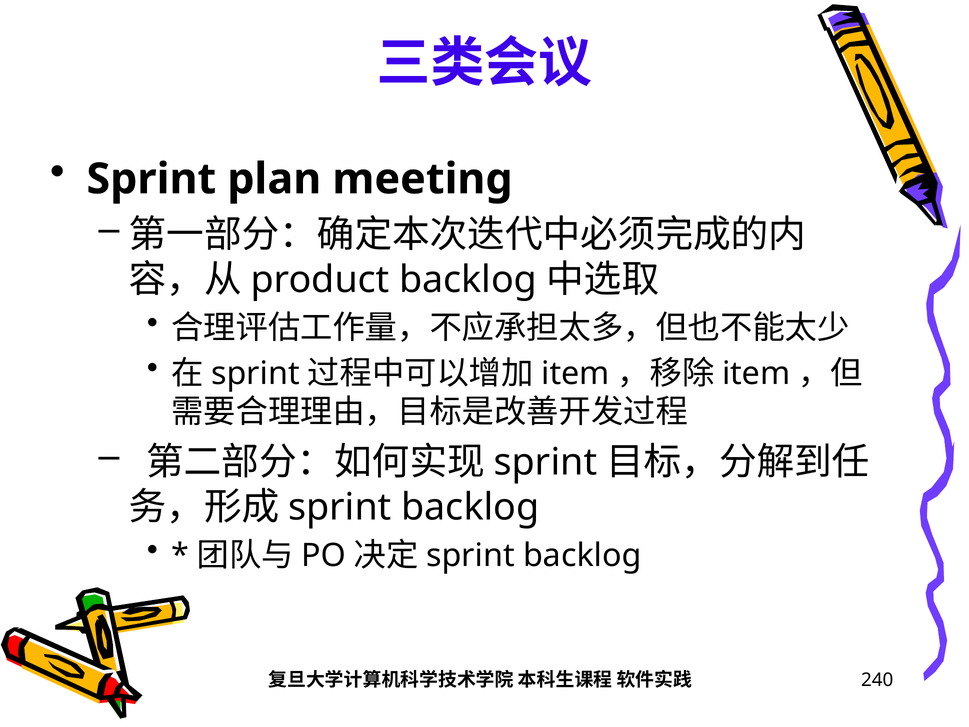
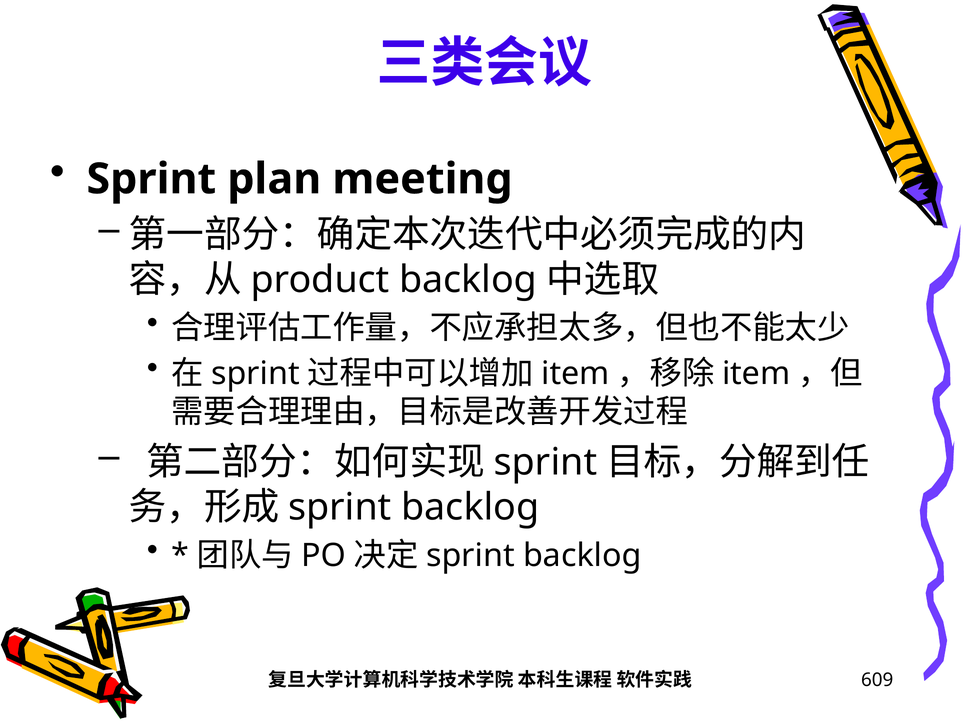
240: 240 -> 609 (877, 680)
